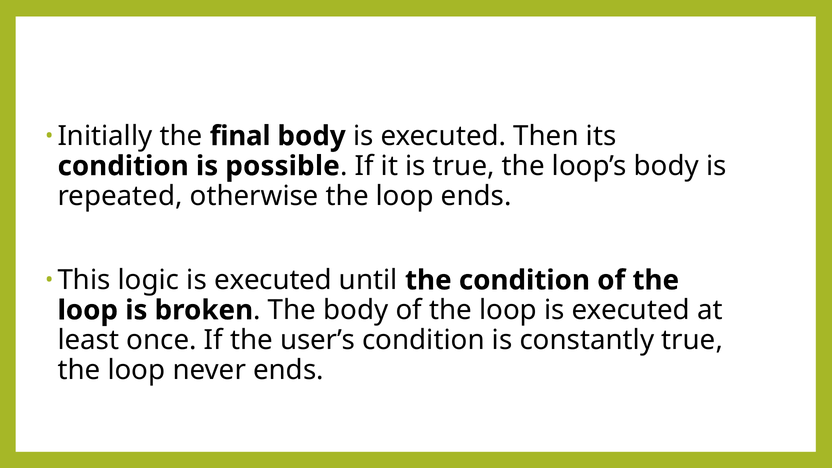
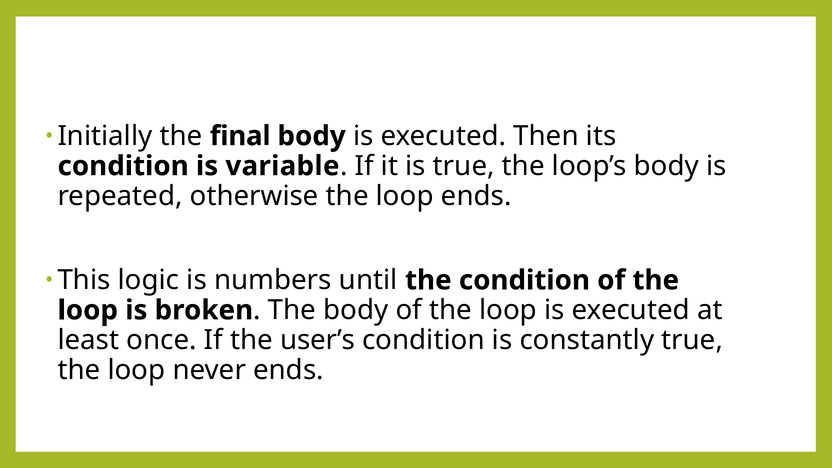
possible: possible -> variable (282, 166)
logic is executed: executed -> numbers (273, 280)
